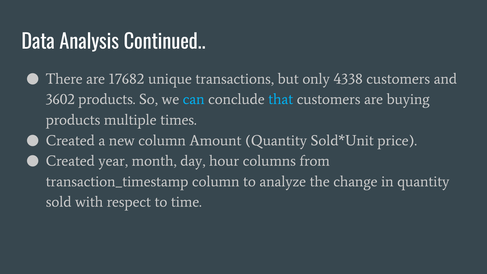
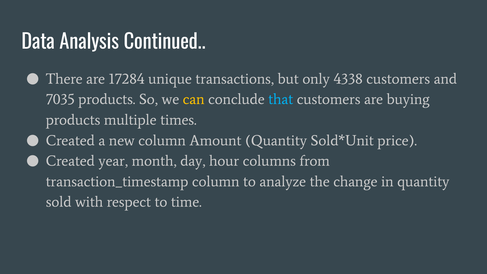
17682: 17682 -> 17284 (127, 79)
3602: 3602 -> 7035 (60, 99)
can colour: light blue -> yellow (194, 99)
